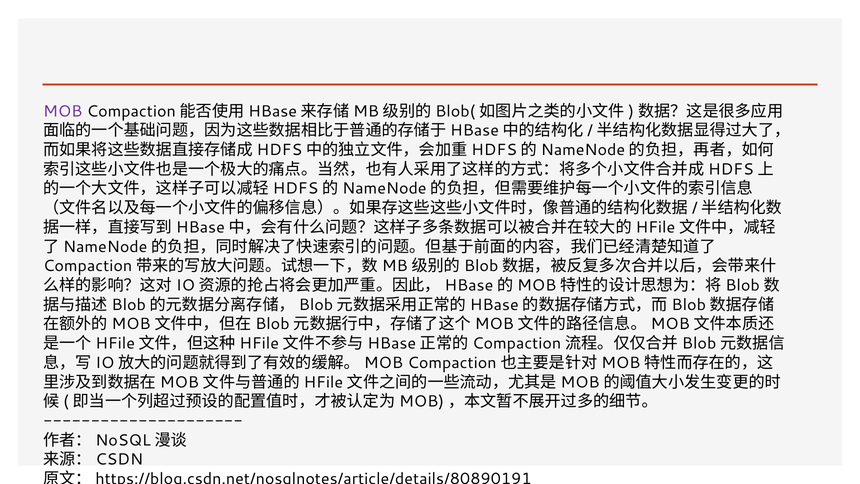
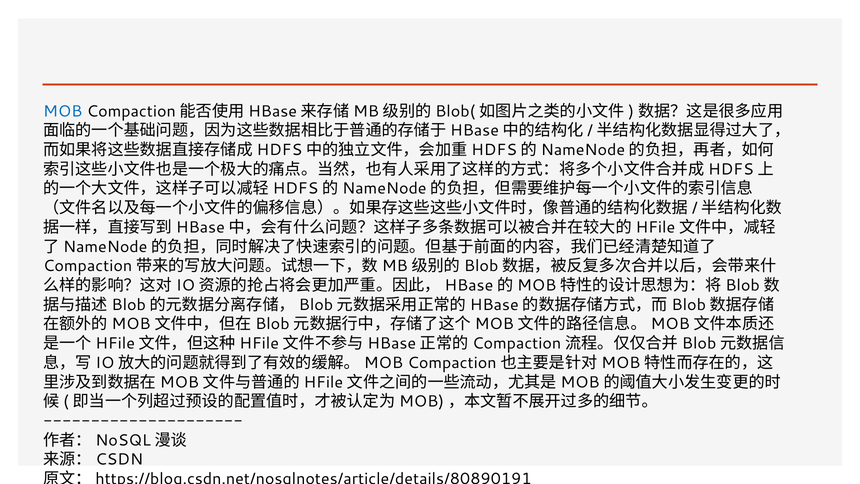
MOB colour: purple -> blue (63, 111)
